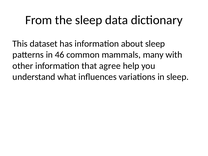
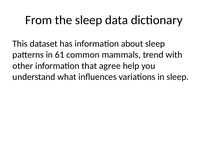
46: 46 -> 61 (60, 55)
many: many -> trend (153, 55)
